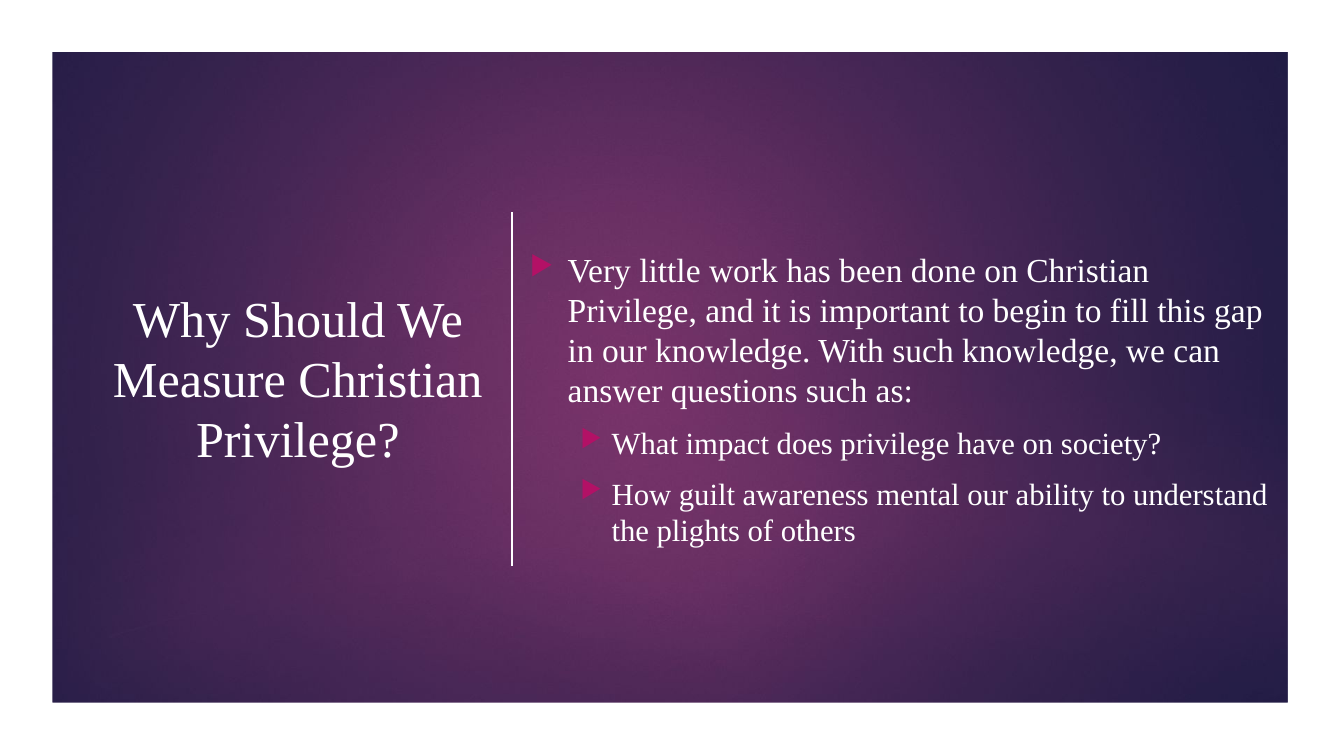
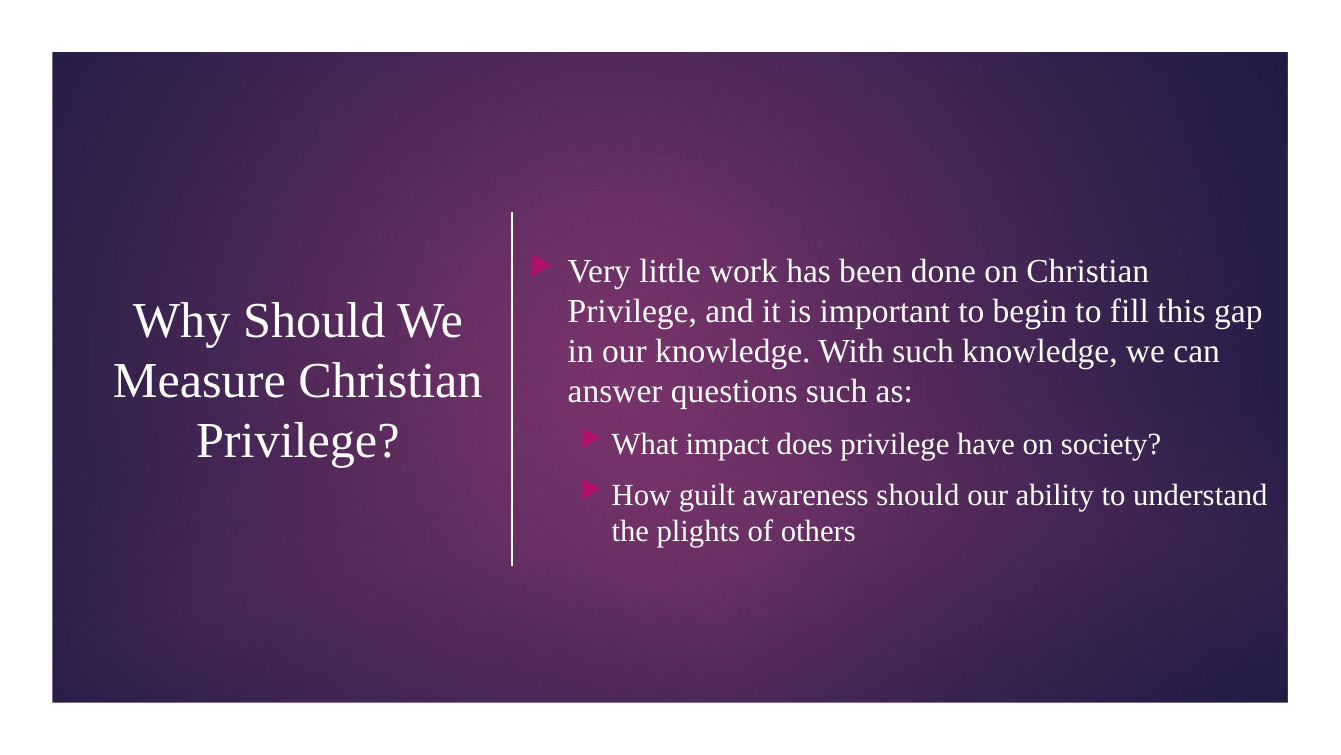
awareness mental: mental -> should (918, 495)
